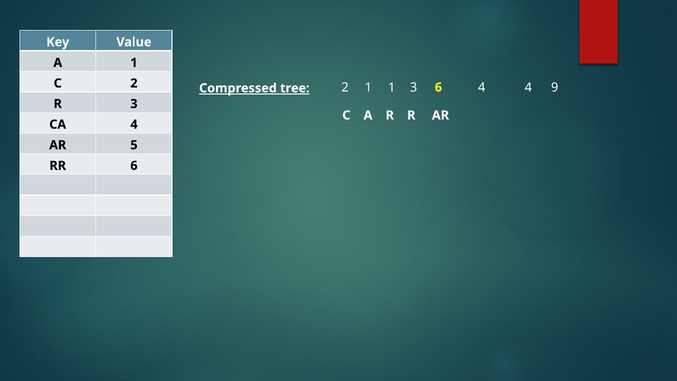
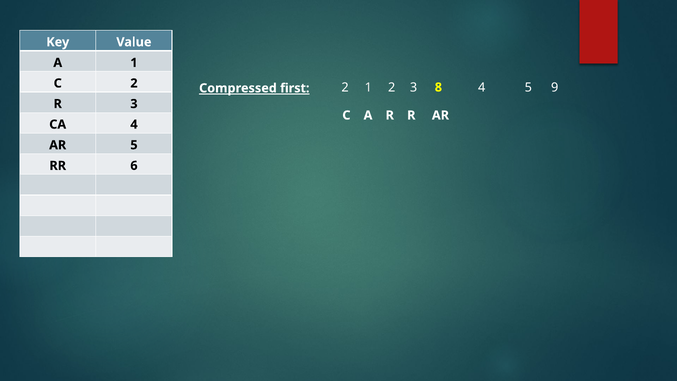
1 1: 1 -> 2 (392, 87)
3 6: 6 -> 8 (438, 87)
4 4: 4 -> 5 (528, 87)
tree: tree -> first (295, 88)
